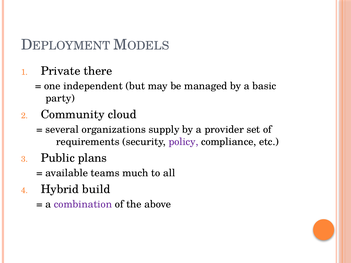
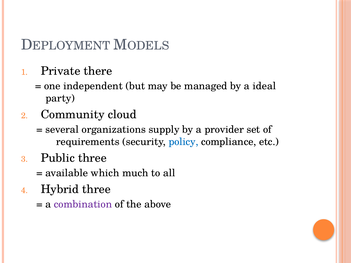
basic: basic -> ideal (264, 86)
policy colour: purple -> blue (183, 142)
Public plans: plans -> three (92, 158)
teams: teams -> which (105, 173)
Hybrid build: build -> three (96, 189)
